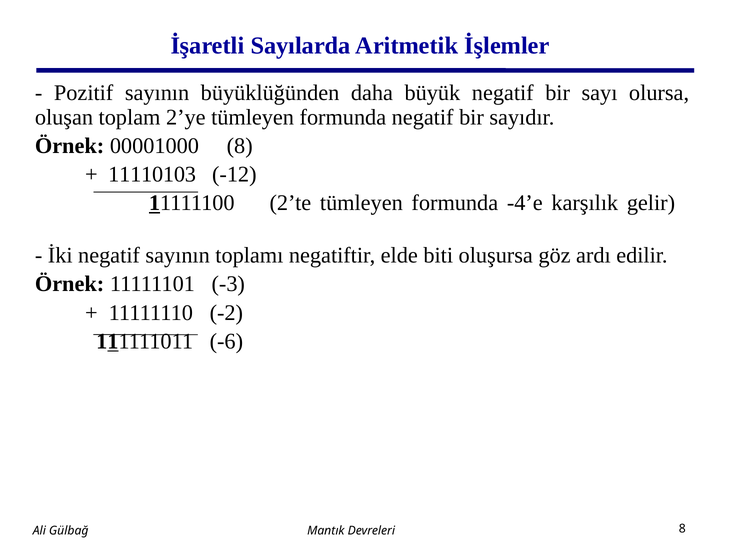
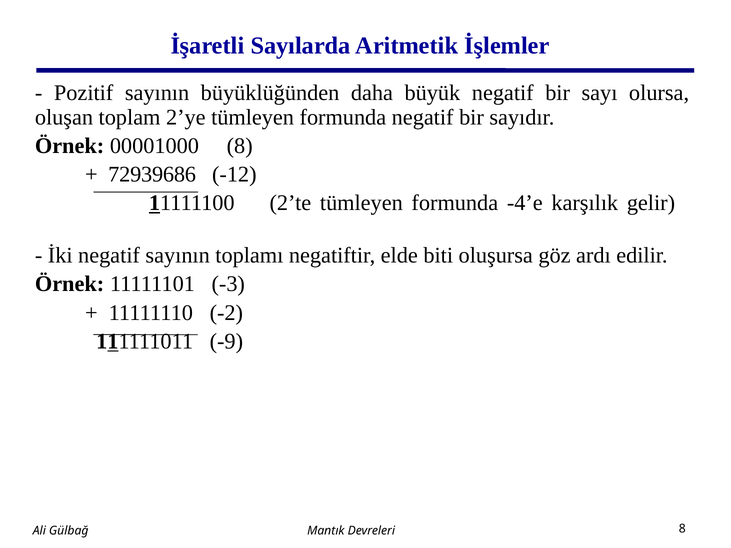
11110103: 11110103 -> 72939686 (152, 174)
-6: -6 -> -9 (226, 341)
